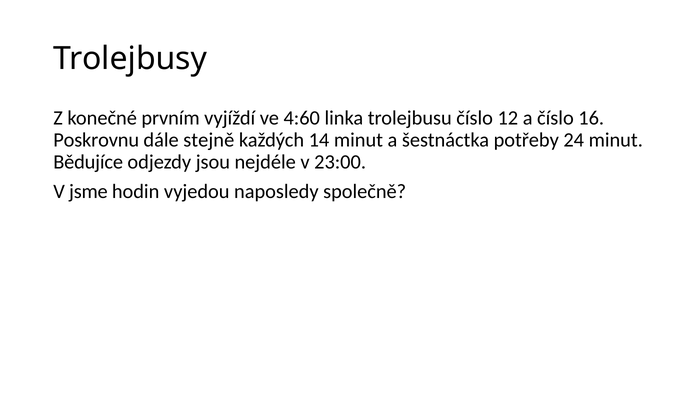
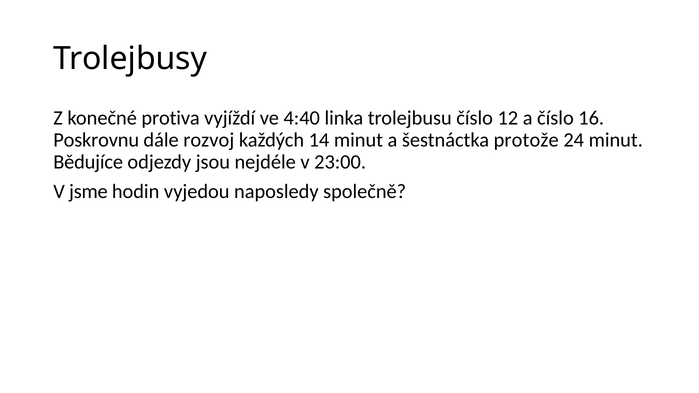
prvním: prvním -> protiva (171, 118)
4:60: 4:60 -> 4:40 (302, 118)
stejně: stejně -> rozvoj (209, 140)
potřeby: potřeby -> protože (526, 140)
